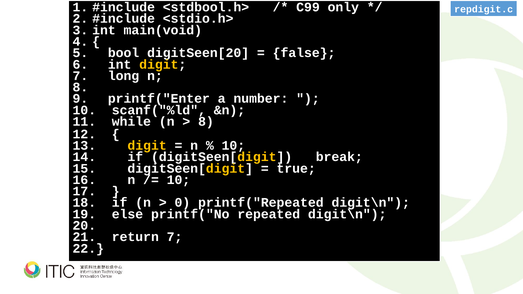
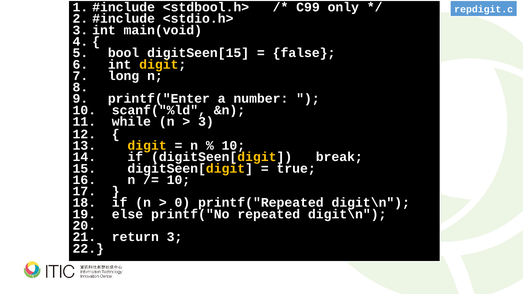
digitSeen[20: digitSeen[20 -> digitSeen[15 (198, 53)
8: 8 -> 3 (206, 122)
return 7: 7 -> 3 (175, 237)
